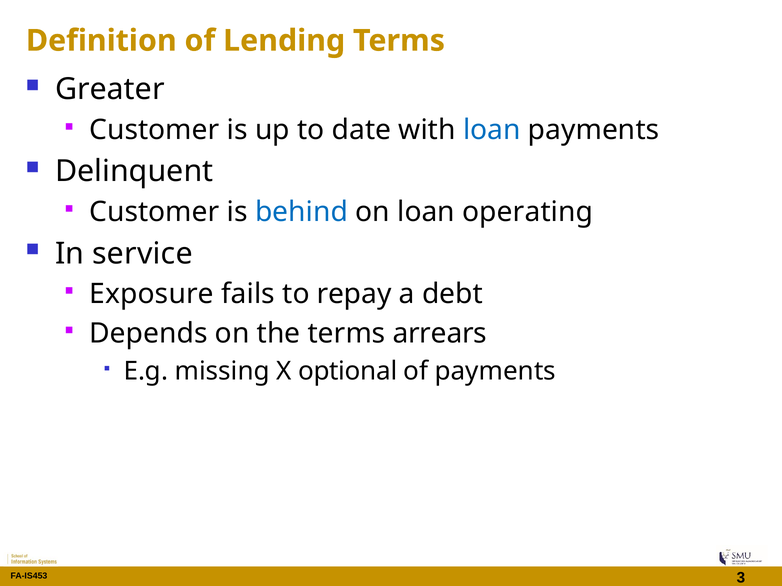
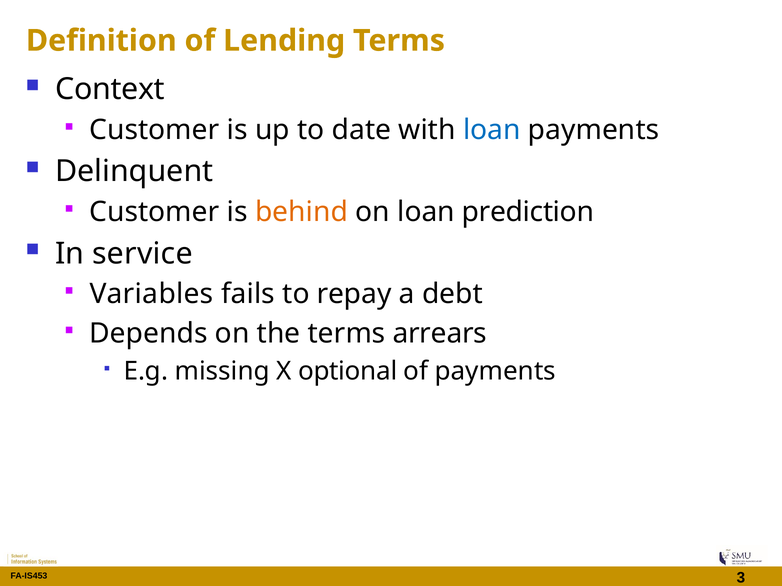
Greater: Greater -> Context (110, 89)
behind colour: blue -> orange (301, 212)
operating: operating -> prediction (528, 212)
Exposure: Exposure -> Variables (152, 294)
